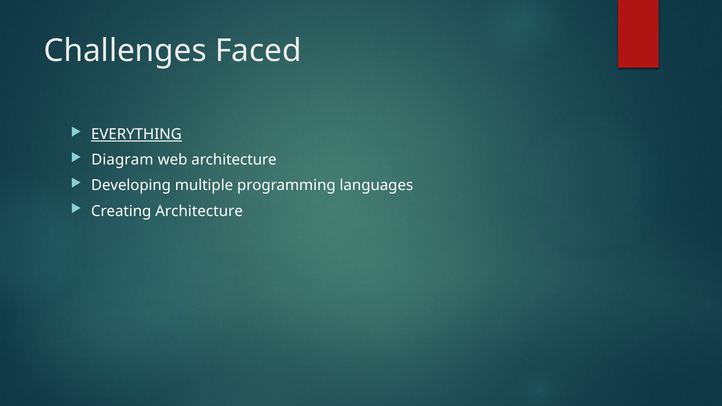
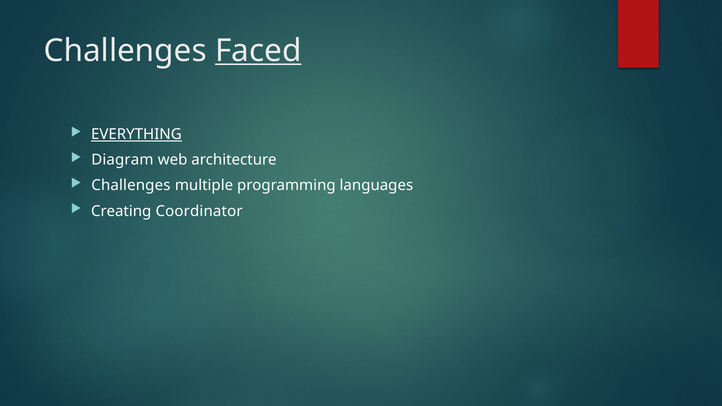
Faced underline: none -> present (258, 51)
Developing: Developing -> Challenges (131, 186)
Creating Architecture: Architecture -> Coordinator (199, 211)
